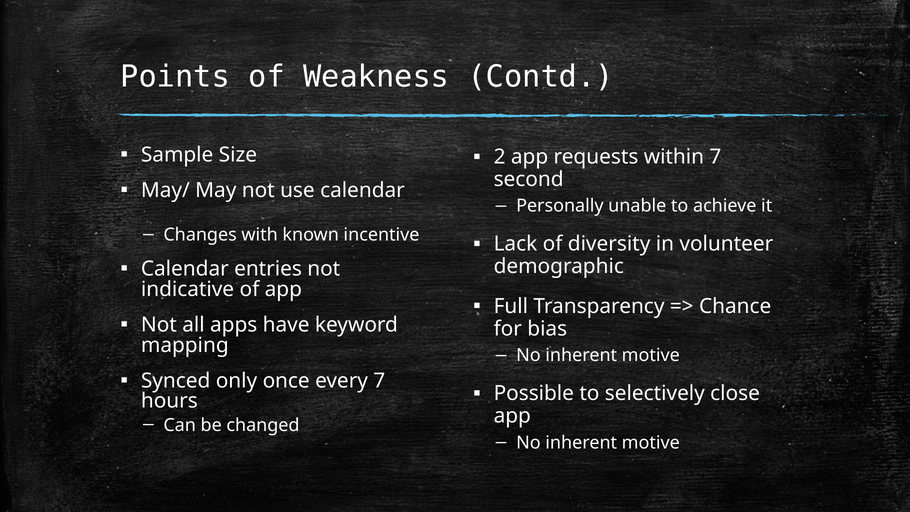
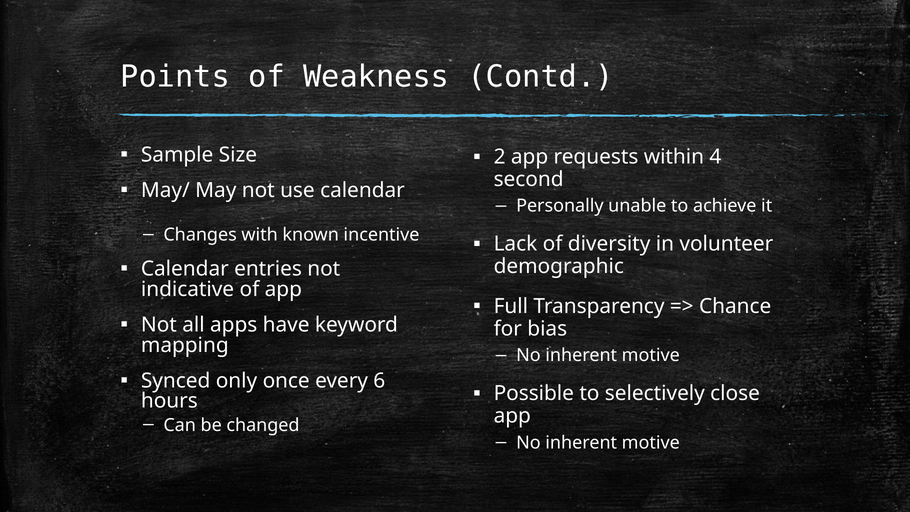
within 7: 7 -> 4 (715, 157)
every 7: 7 -> 6 (379, 381)
